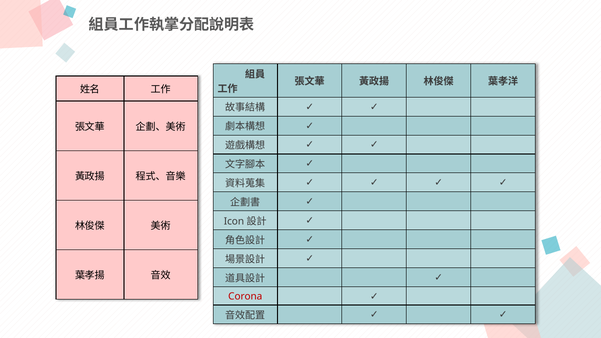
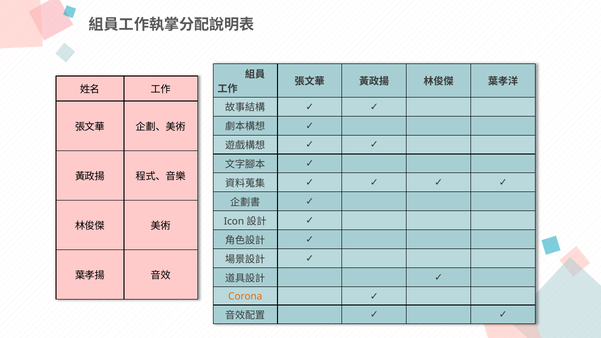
Corona colour: red -> orange (245, 296)
